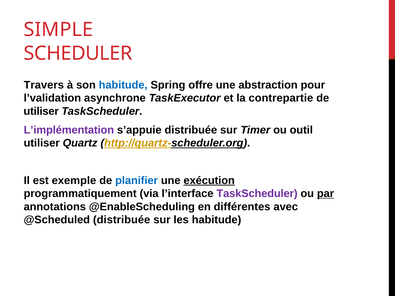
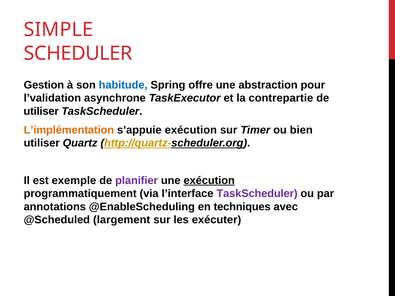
Travers: Travers -> Gestion (44, 85)
L’implémentation colour: purple -> orange (69, 130)
s’appuie distribuée: distribuée -> exécution (191, 130)
outil: outil -> bien (301, 130)
planifier colour: blue -> purple (137, 181)
par underline: present -> none (326, 194)
différentes: différentes -> techniques (242, 207)
@Scheduled distribuée: distribuée -> largement (122, 220)
les habitude: habitude -> exécuter (217, 220)
